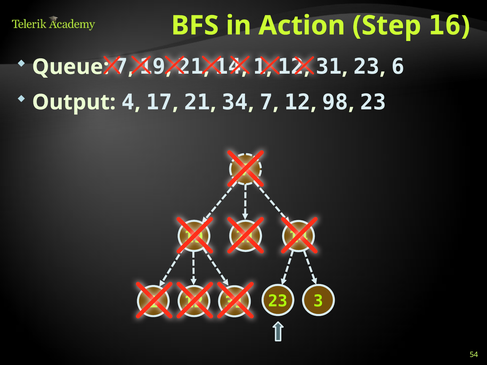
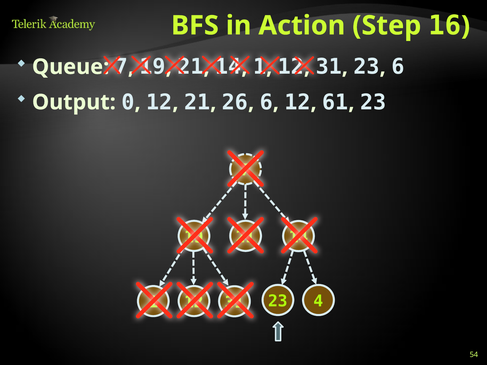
4: 4 -> 0 (128, 102)
17: 17 -> 12 (159, 102)
34: 34 -> 26 (235, 102)
7: 7 -> 6 (266, 102)
98: 98 -> 61 (335, 102)
3: 3 -> 4 (318, 301)
